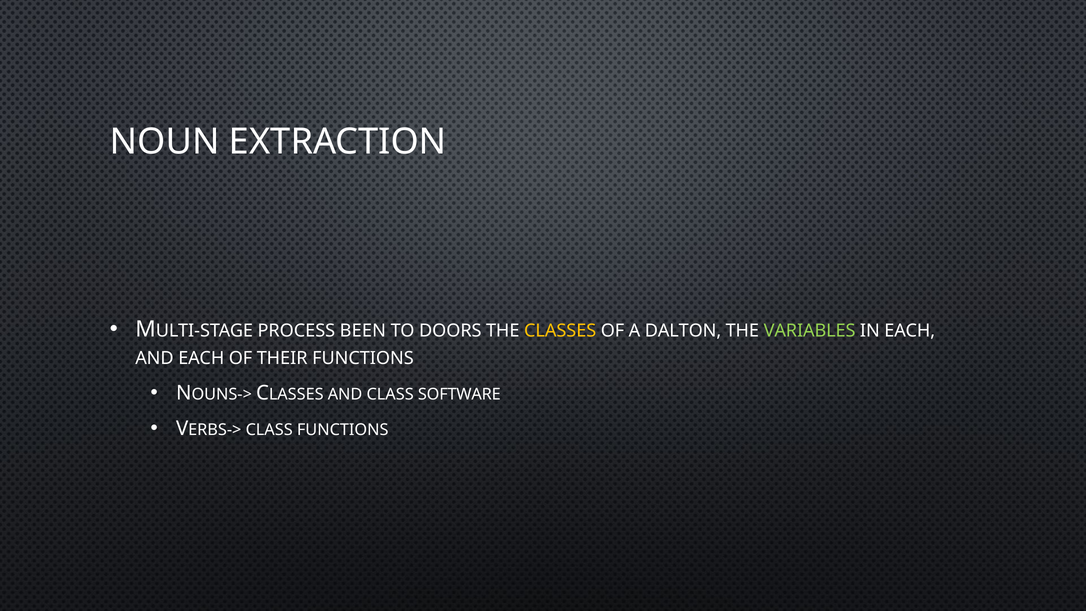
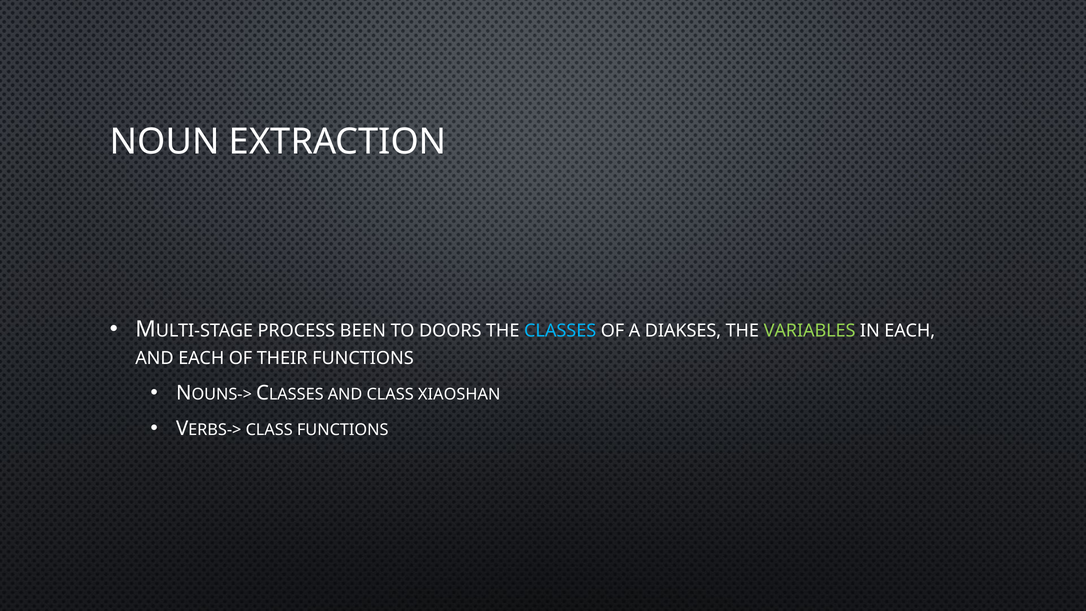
CLASSES colour: yellow -> light blue (560, 331)
DALTON: DALTON -> DIAKSES (683, 331)
SOFTWARE: SOFTWARE -> XIAOSHAN (459, 394)
